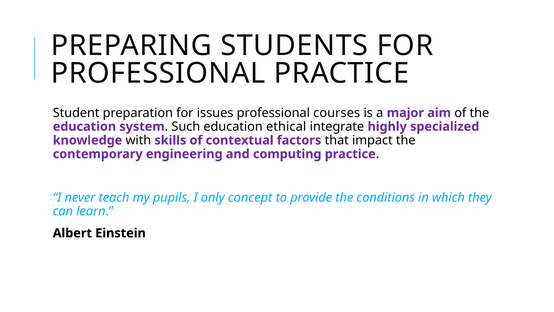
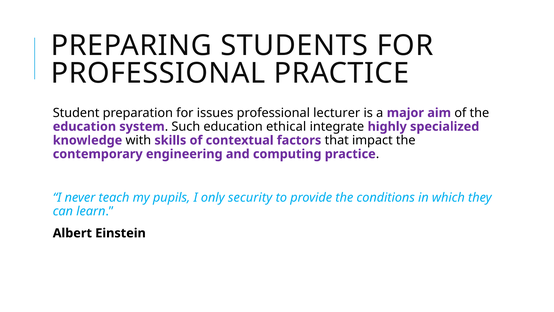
courses: courses -> lecturer (337, 113)
concept: concept -> security (250, 197)
